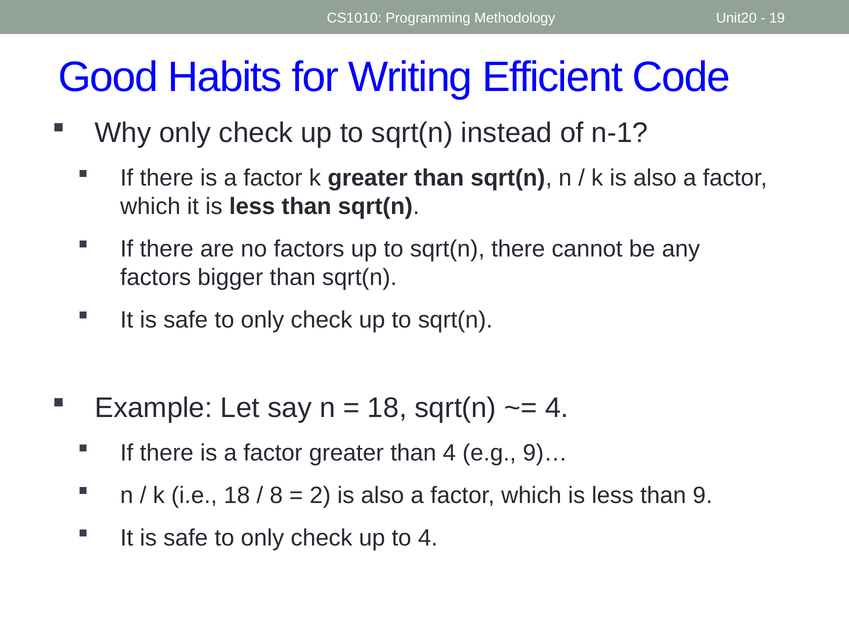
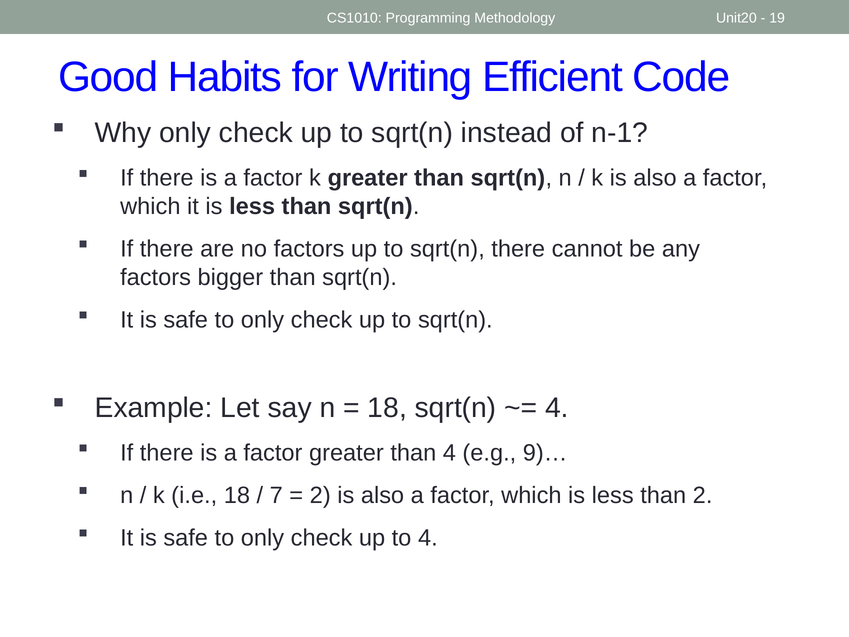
8: 8 -> 7 (276, 495)
than 9: 9 -> 2 (703, 495)
